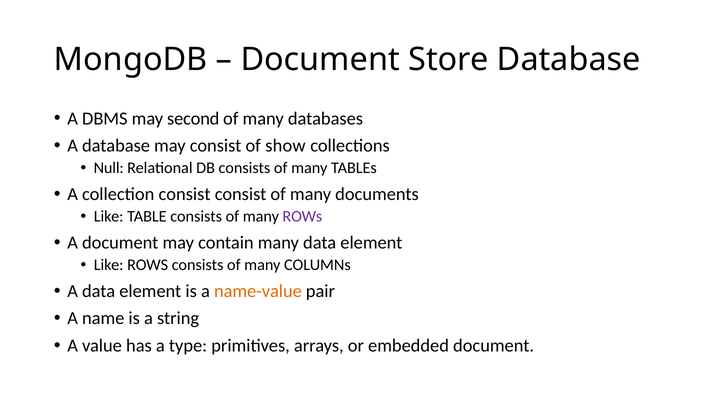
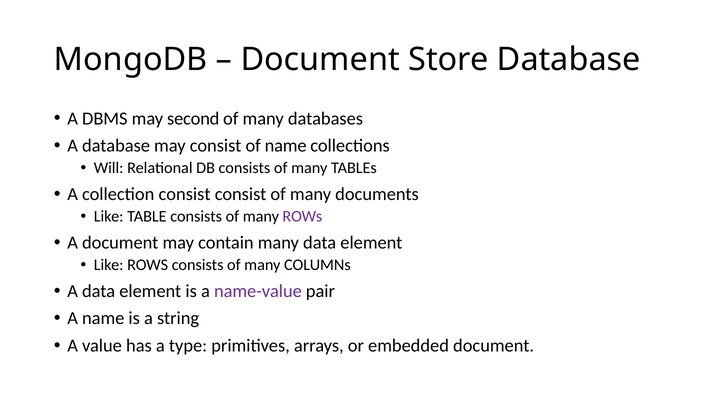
of show: show -> name (286, 146)
Null: Null -> Will (109, 168)
name-value colour: orange -> purple (258, 291)
